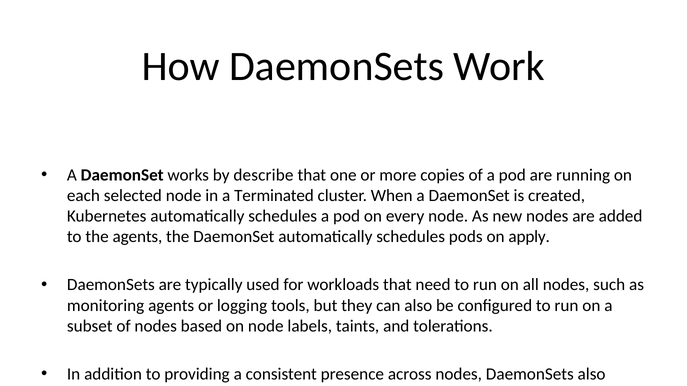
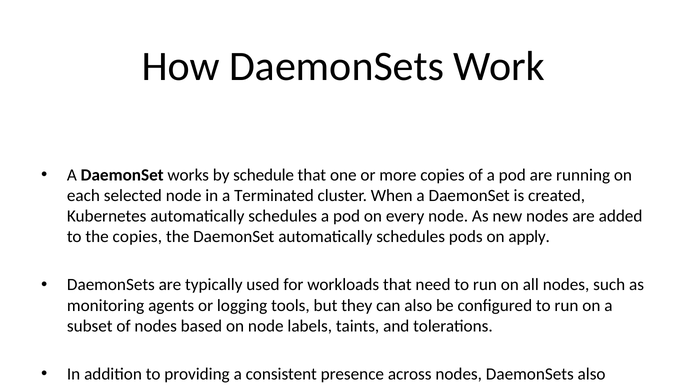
describe: describe -> schedule (264, 175)
the agents: agents -> copies (137, 237)
